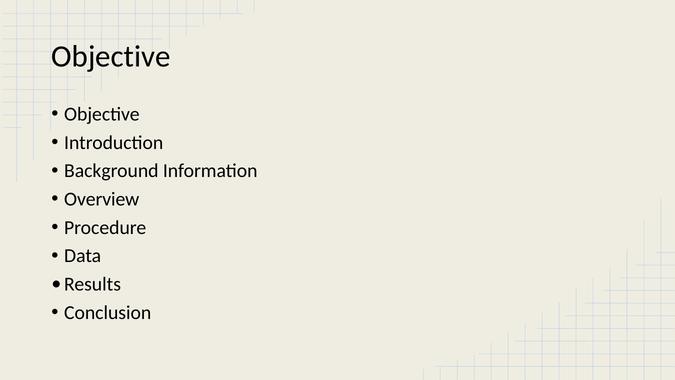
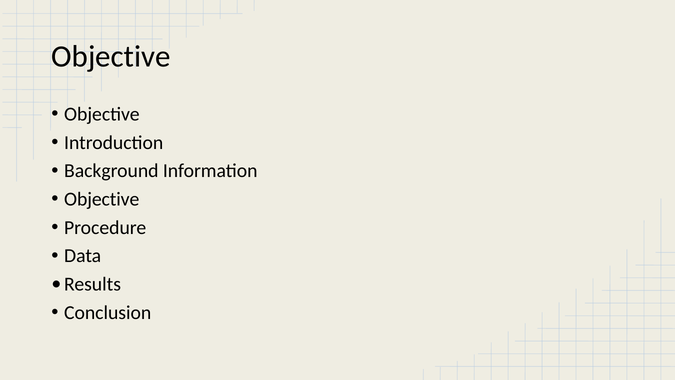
Overview: Overview -> Objective (102, 199)
